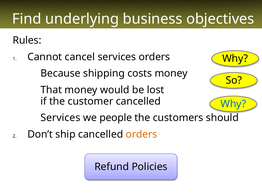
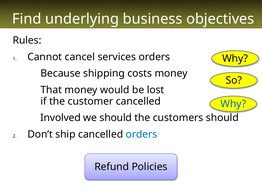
Services: Services -> Involved (61, 118)
we people: people -> should (116, 118)
orders colour: orange -> blue (141, 135)
